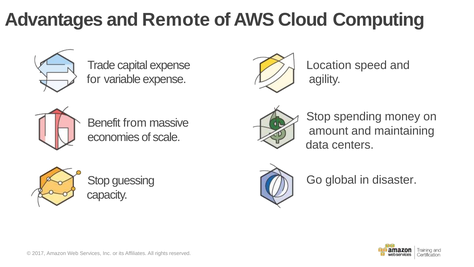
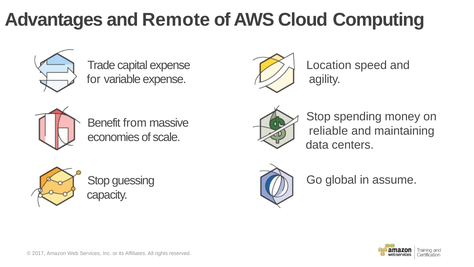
amount: amount -> reliable (328, 131)
disaster: disaster -> assume (395, 180)
